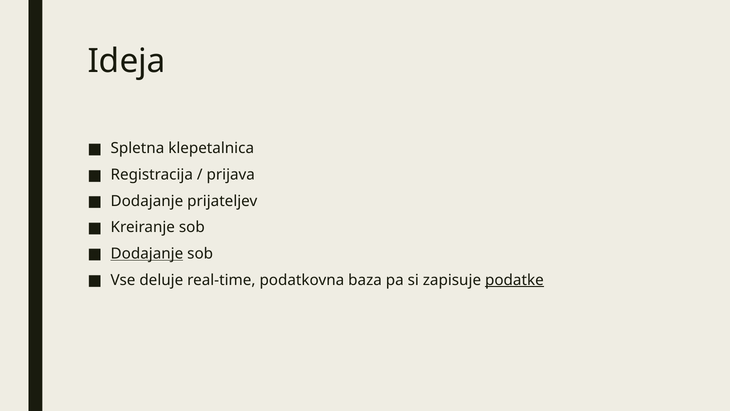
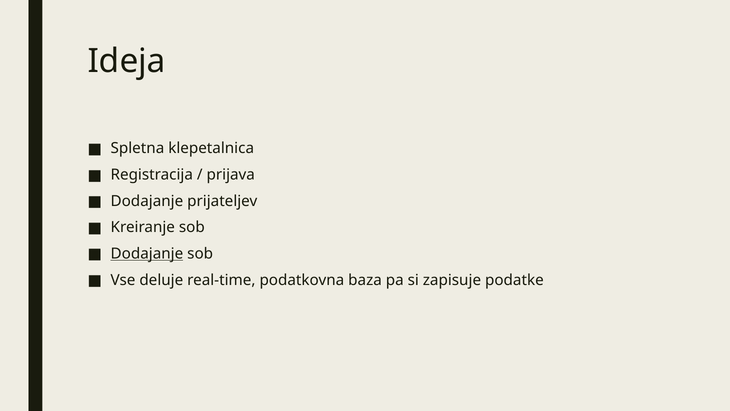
podatke underline: present -> none (514, 280)
